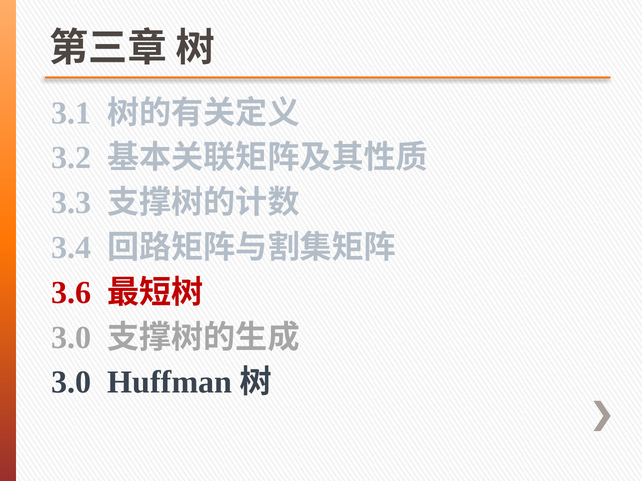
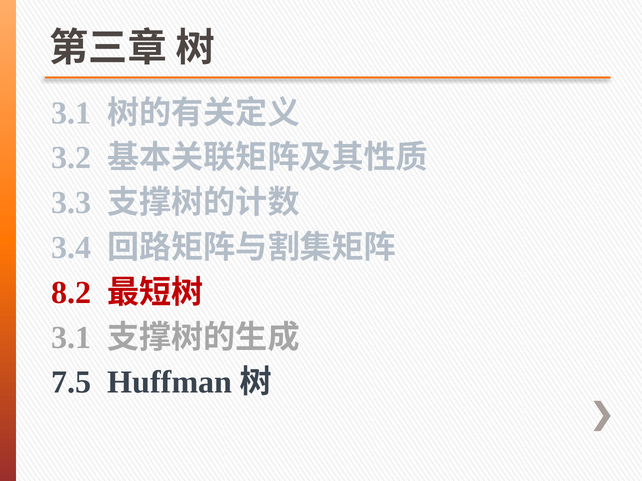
3.6: 3.6 -> 8.2 (71, 293)
3.0: 3.0 -> 3.1 (71, 338)
3.0: 3.0 -> 7.5 (71, 383)
